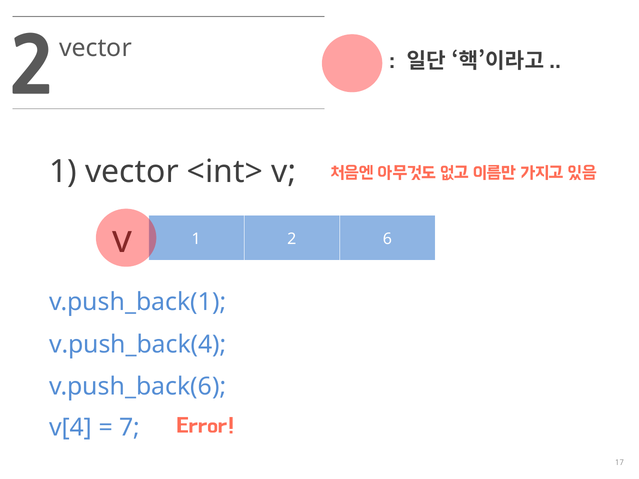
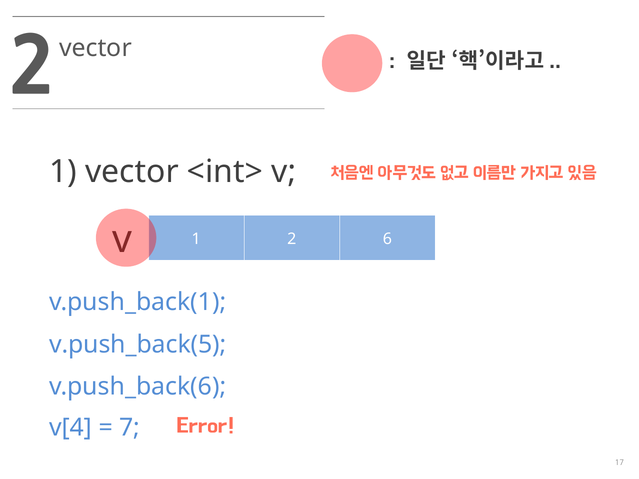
v.push_back(4: v.push_back(4 -> v.push_back(5 (138, 345)
